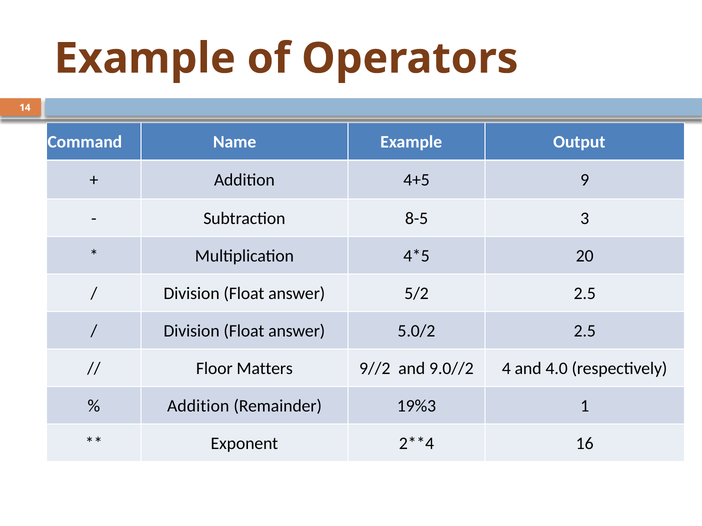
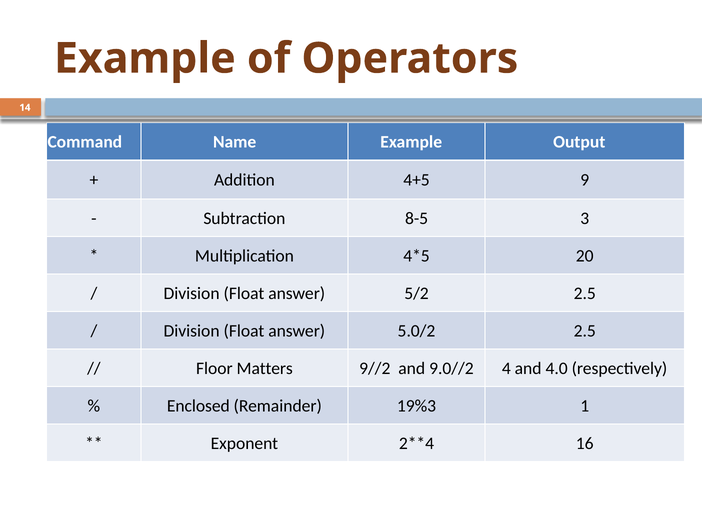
Addition: Addition -> Enclosed (198, 406)
